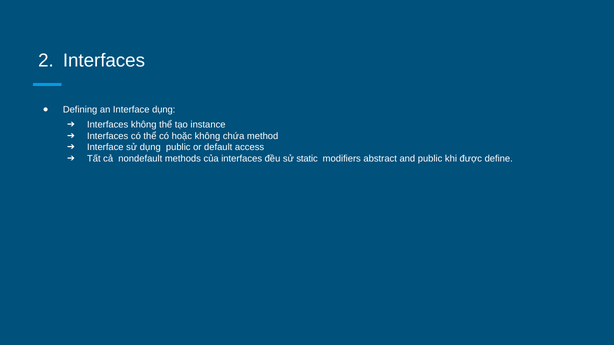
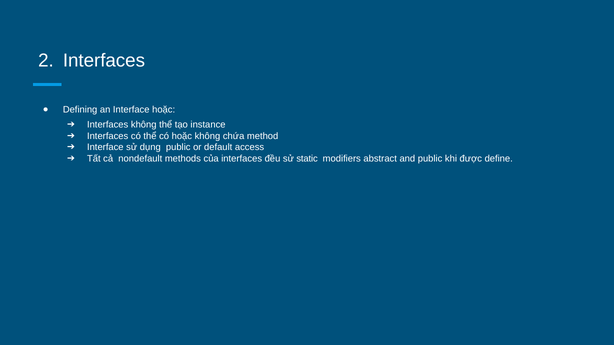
Interface dụng: dụng -> hoặc (164, 110)
